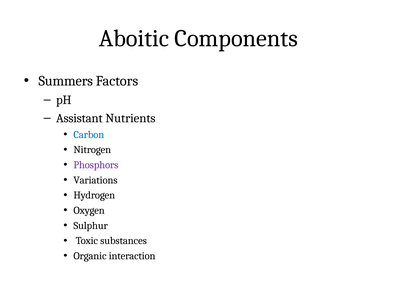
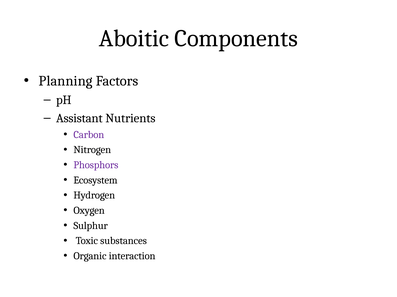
Summers: Summers -> Planning (66, 81)
Carbon colour: blue -> purple (89, 135)
Variations: Variations -> Ecosystem (95, 181)
